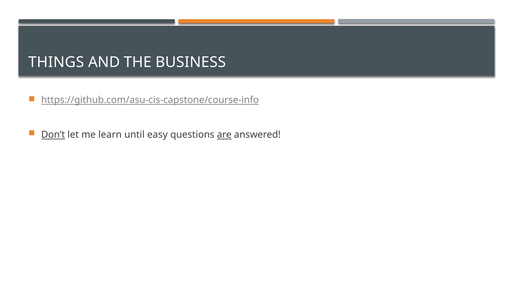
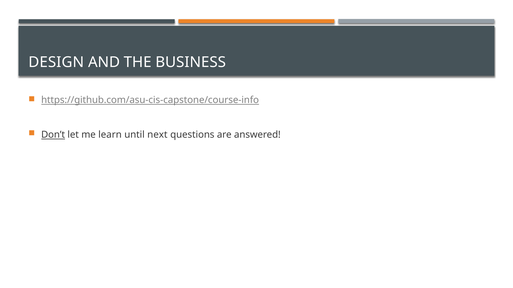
THINGS: THINGS -> DESIGN (56, 62)
easy: easy -> next (157, 135)
are underline: present -> none (224, 135)
